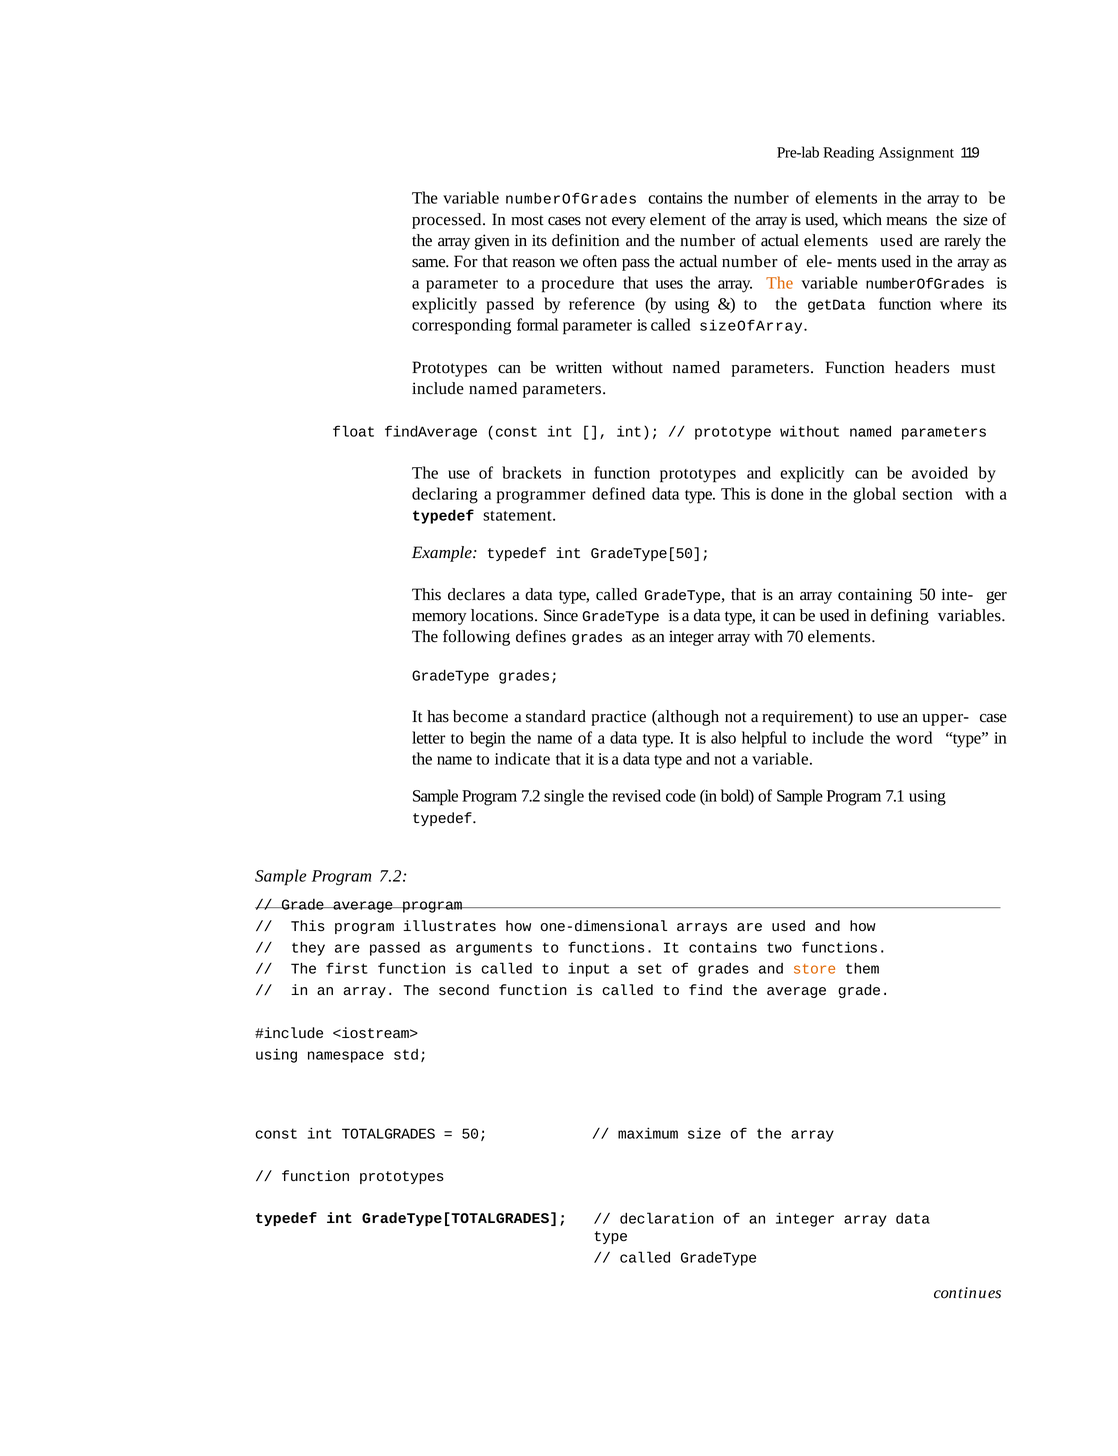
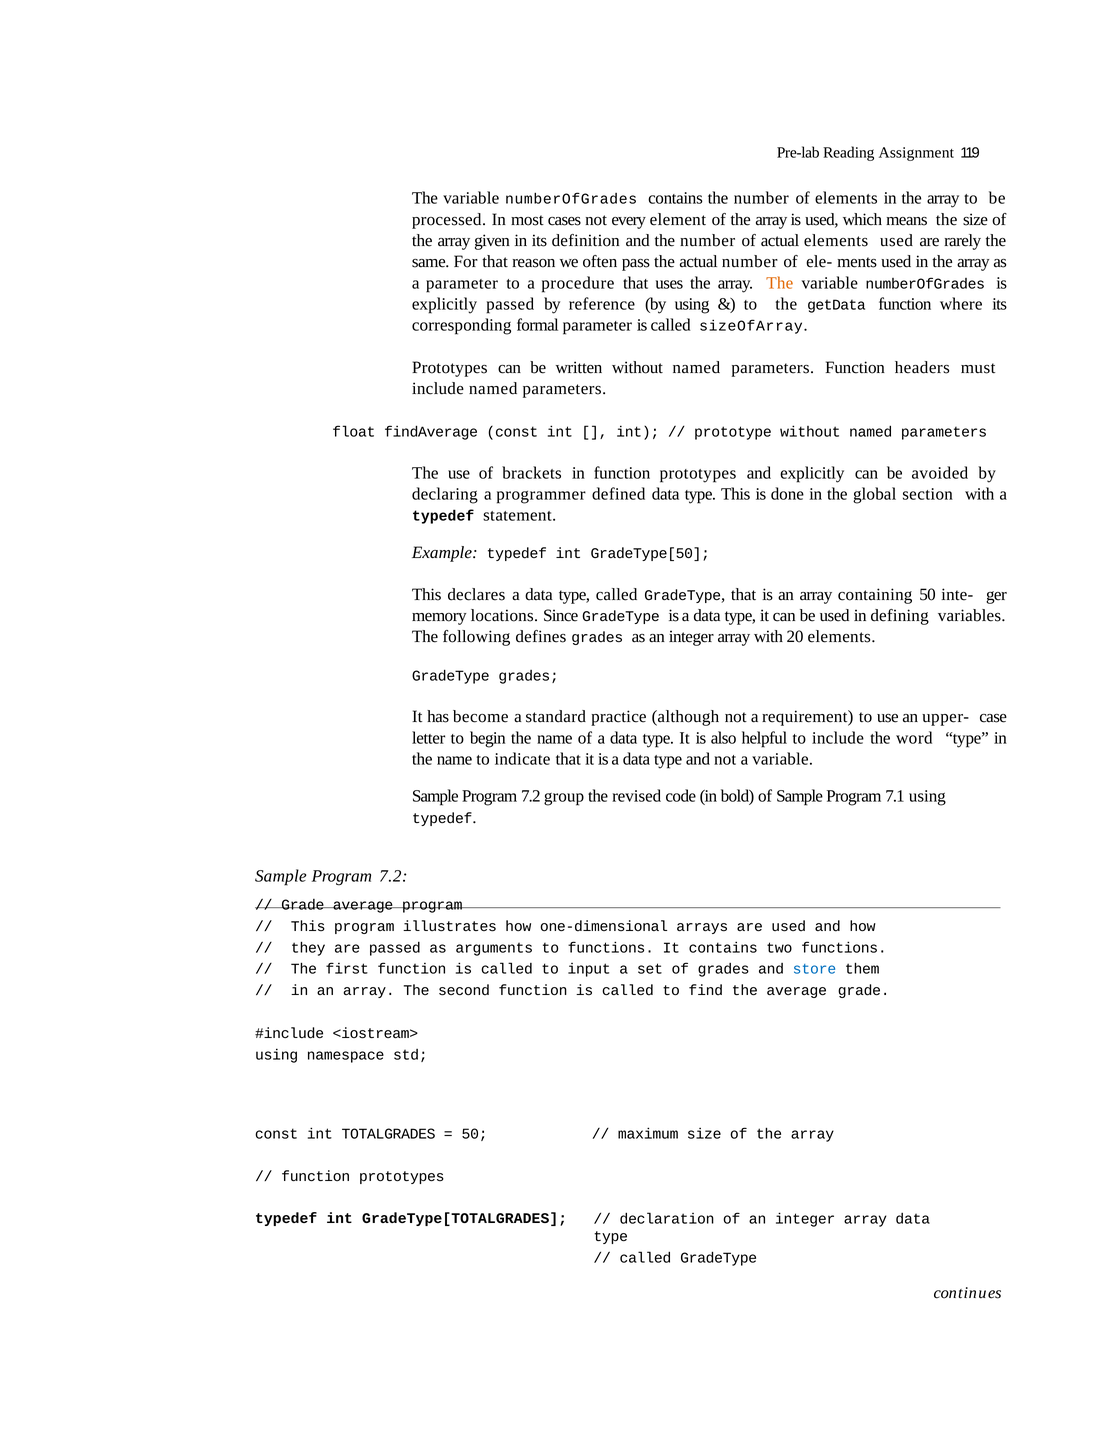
70: 70 -> 20 (795, 637)
single: single -> group (564, 797)
store colour: orange -> blue (815, 969)
